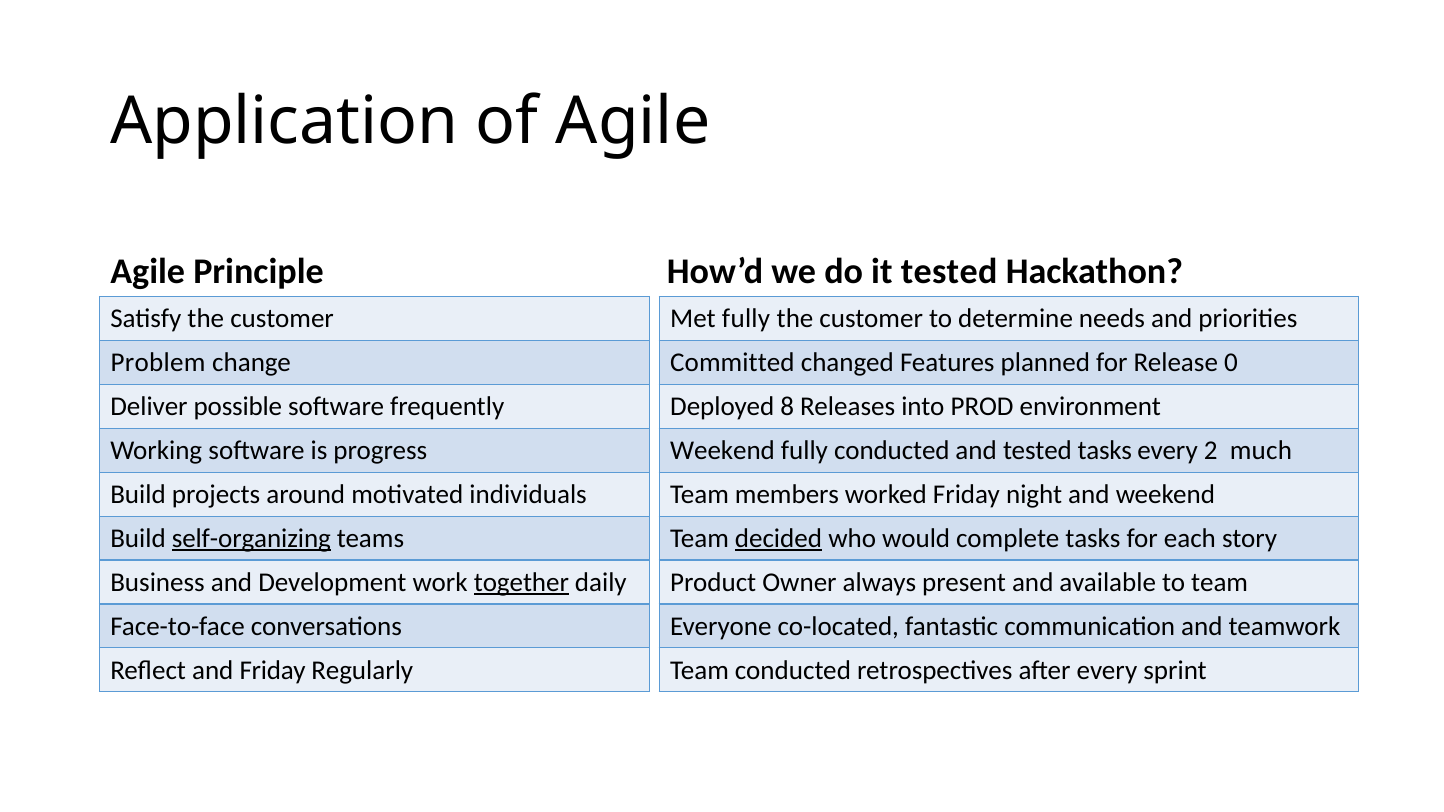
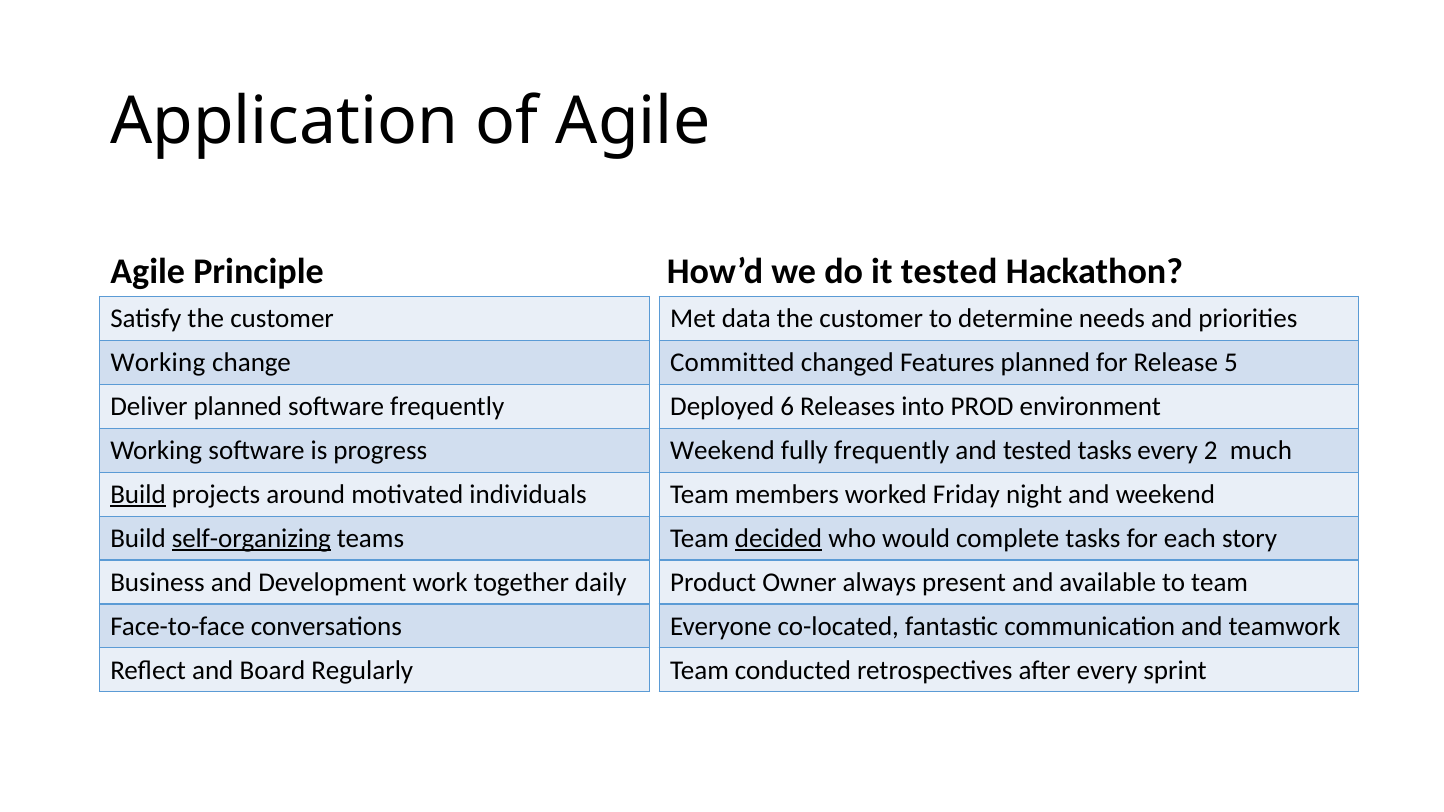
Met fully: fully -> data (746, 319)
Problem: Problem -> Working (158, 363)
0: 0 -> 5 (1231, 363)
Deliver possible: possible -> planned (238, 407)
8: 8 -> 6 (787, 407)
fully conducted: conducted -> frequently (892, 451)
Build underline: none -> present (138, 495)
together underline: present -> none (521, 582)
and Friday: Friday -> Board (272, 670)
